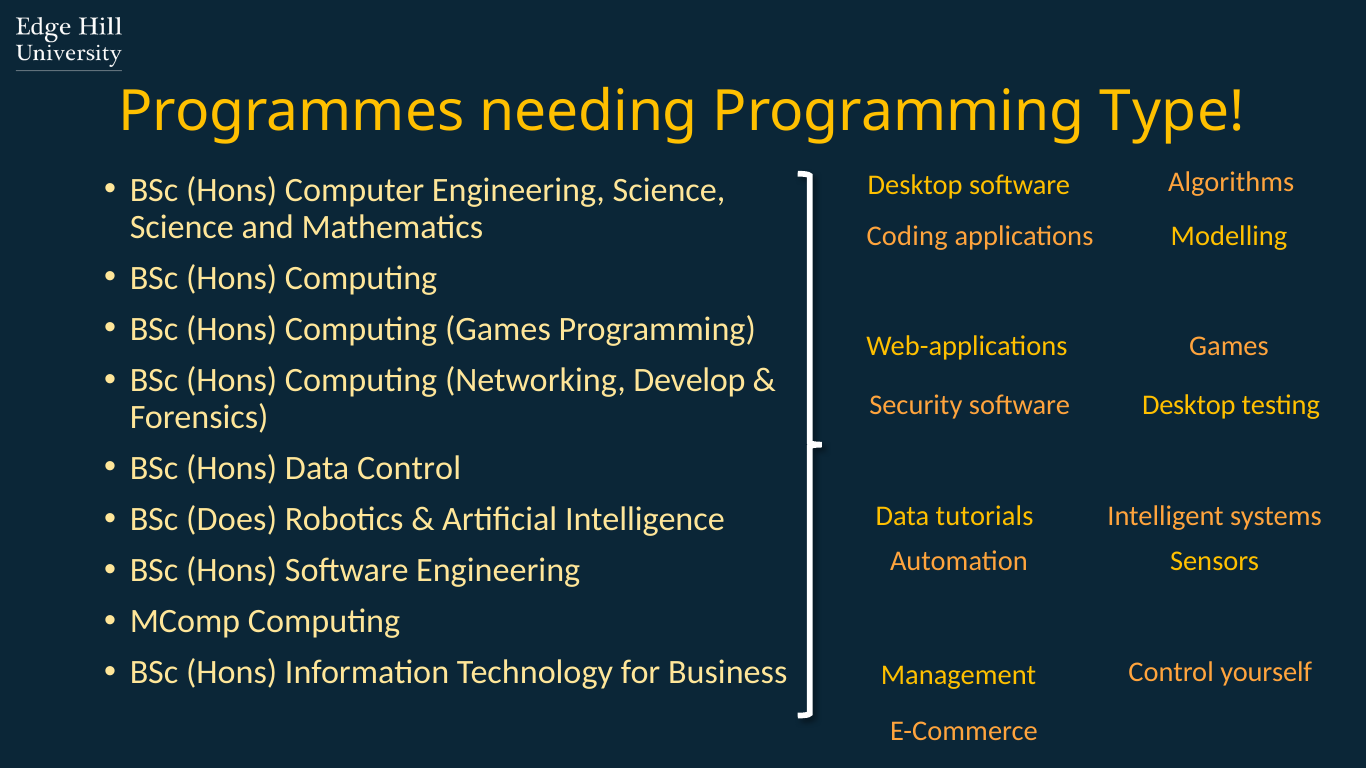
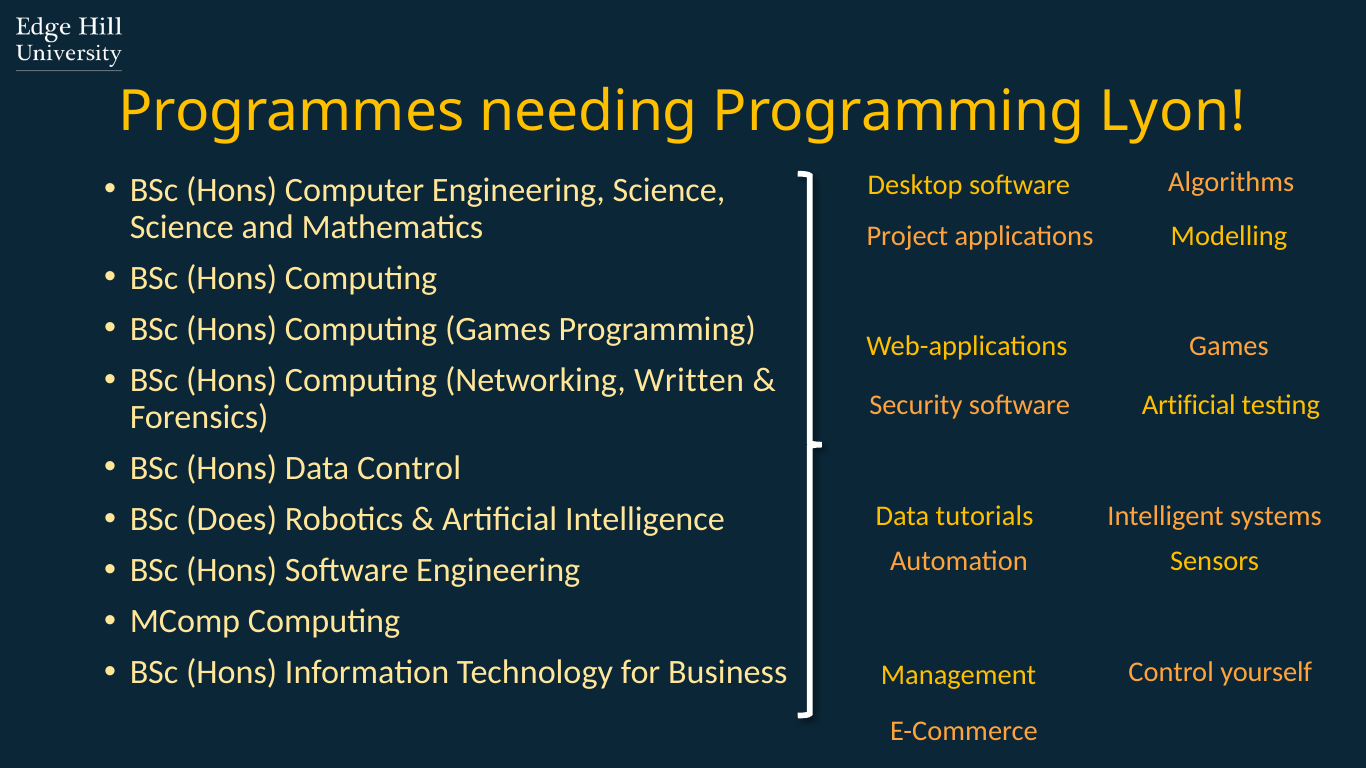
Type: Type -> Lyon (1173, 112)
Coding: Coding -> Project (907, 236)
Develop: Develop -> Written (689, 380)
software Desktop: Desktop -> Artificial (1189, 406)
